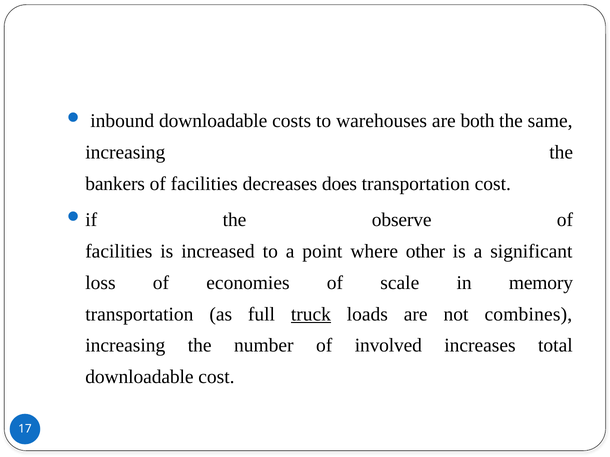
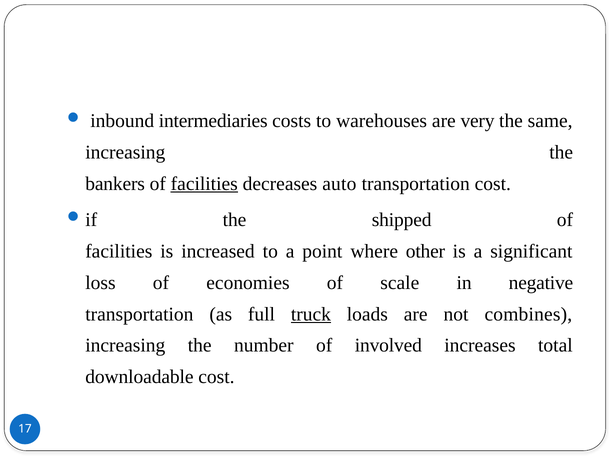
inbound downloadable: downloadable -> intermediaries (213, 121)
both: both -> very (478, 121)
facilities underline: none -> present (204, 184)
does: does -> auto (339, 184)
observe: observe -> shipped (402, 220)
memory: memory -> negative (541, 283)
